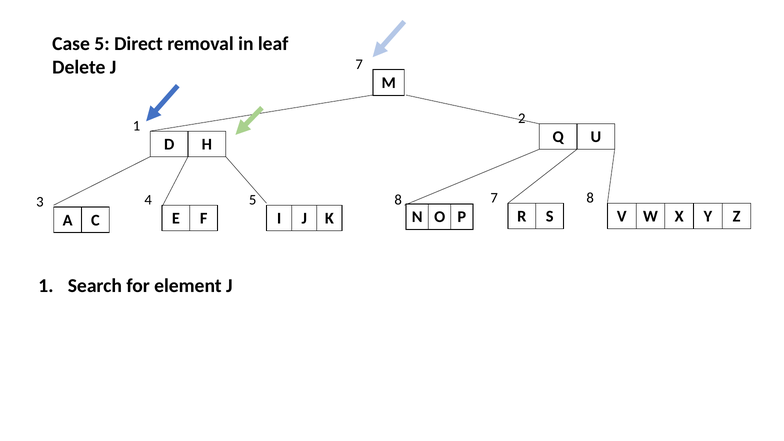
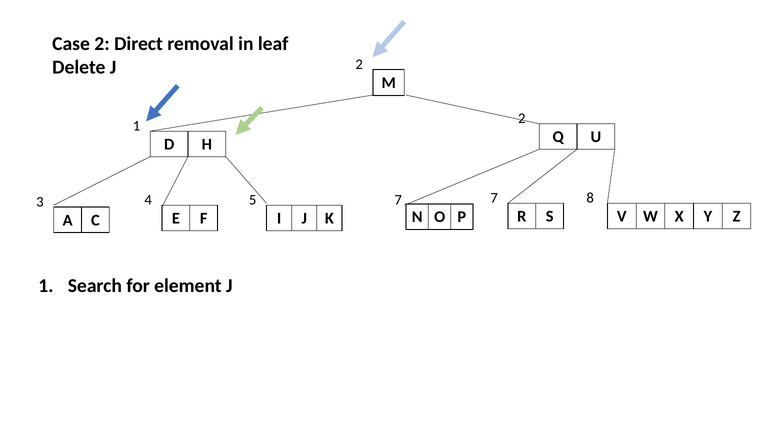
Case 5: 5 -> 2 (102, 44)
J 7: 7 -> 2 (359, 64)
5 8: 8 -> 7 (398, 200)
